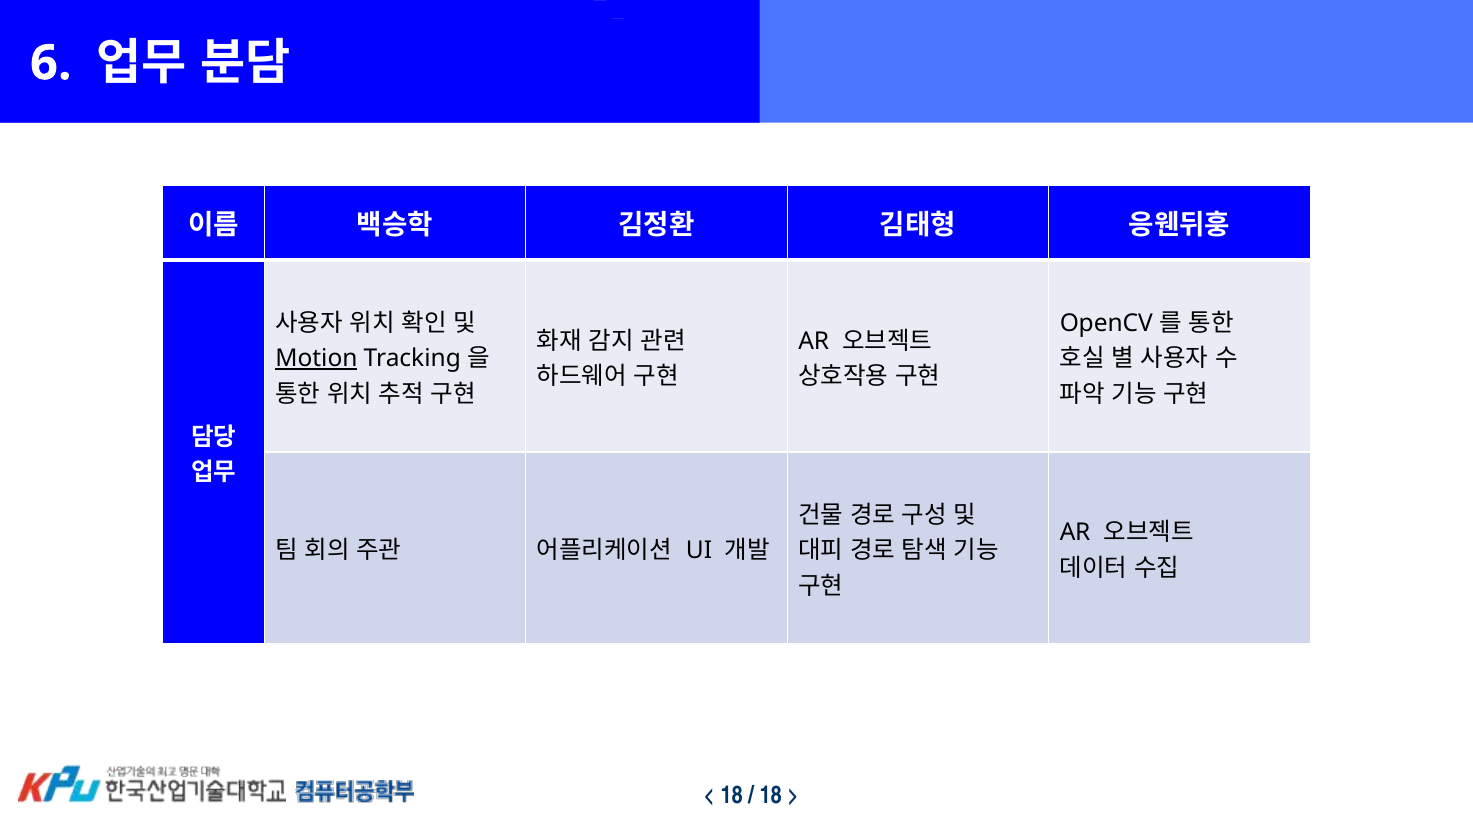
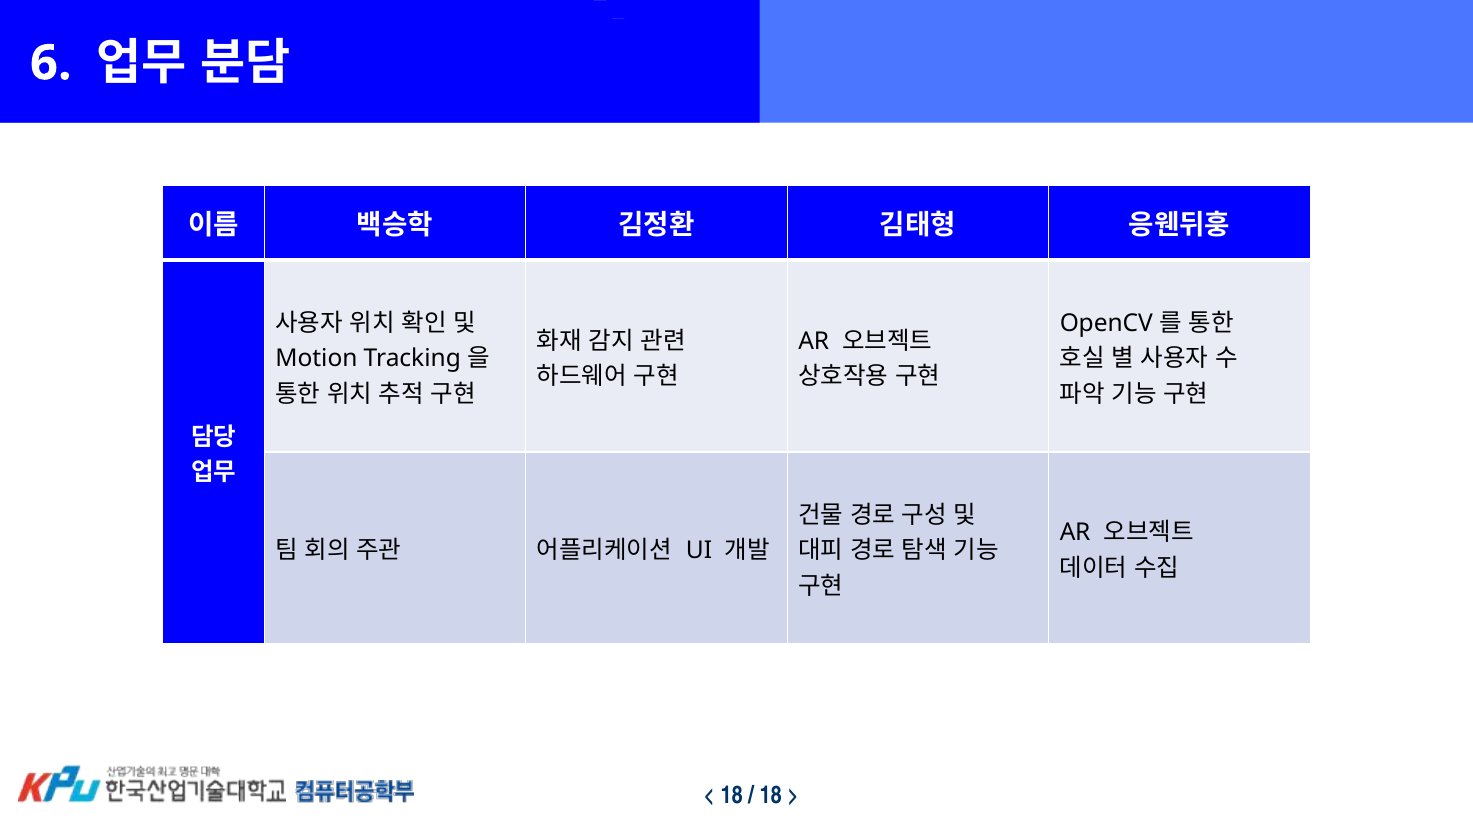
Motion underline: present -> none (316, 358)
